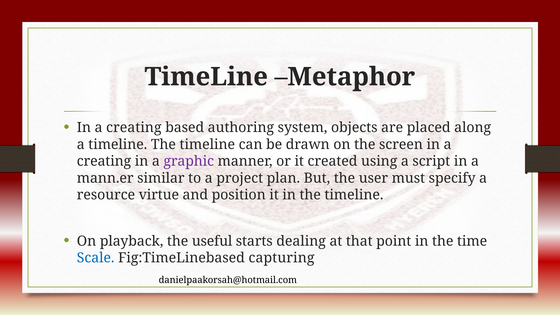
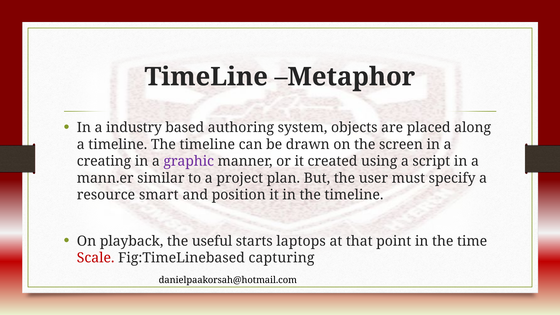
creating: creating -> industry (134, 128)
virtue: virtue -> smart (159, 195)
dealing: dealing -> laptops (301, 241)
Scale colour: blue -> red (96, 258)
